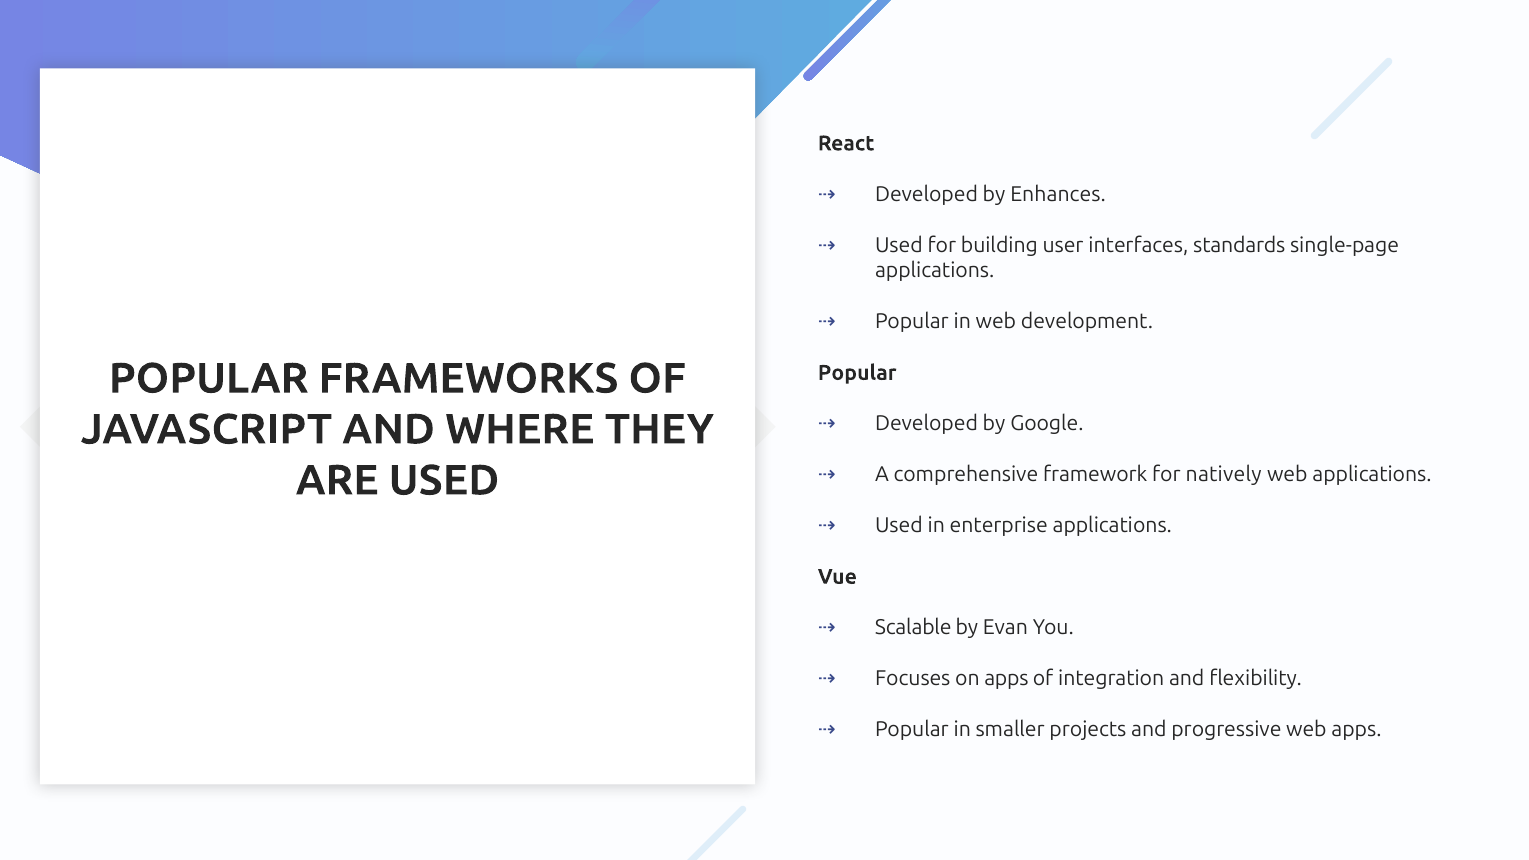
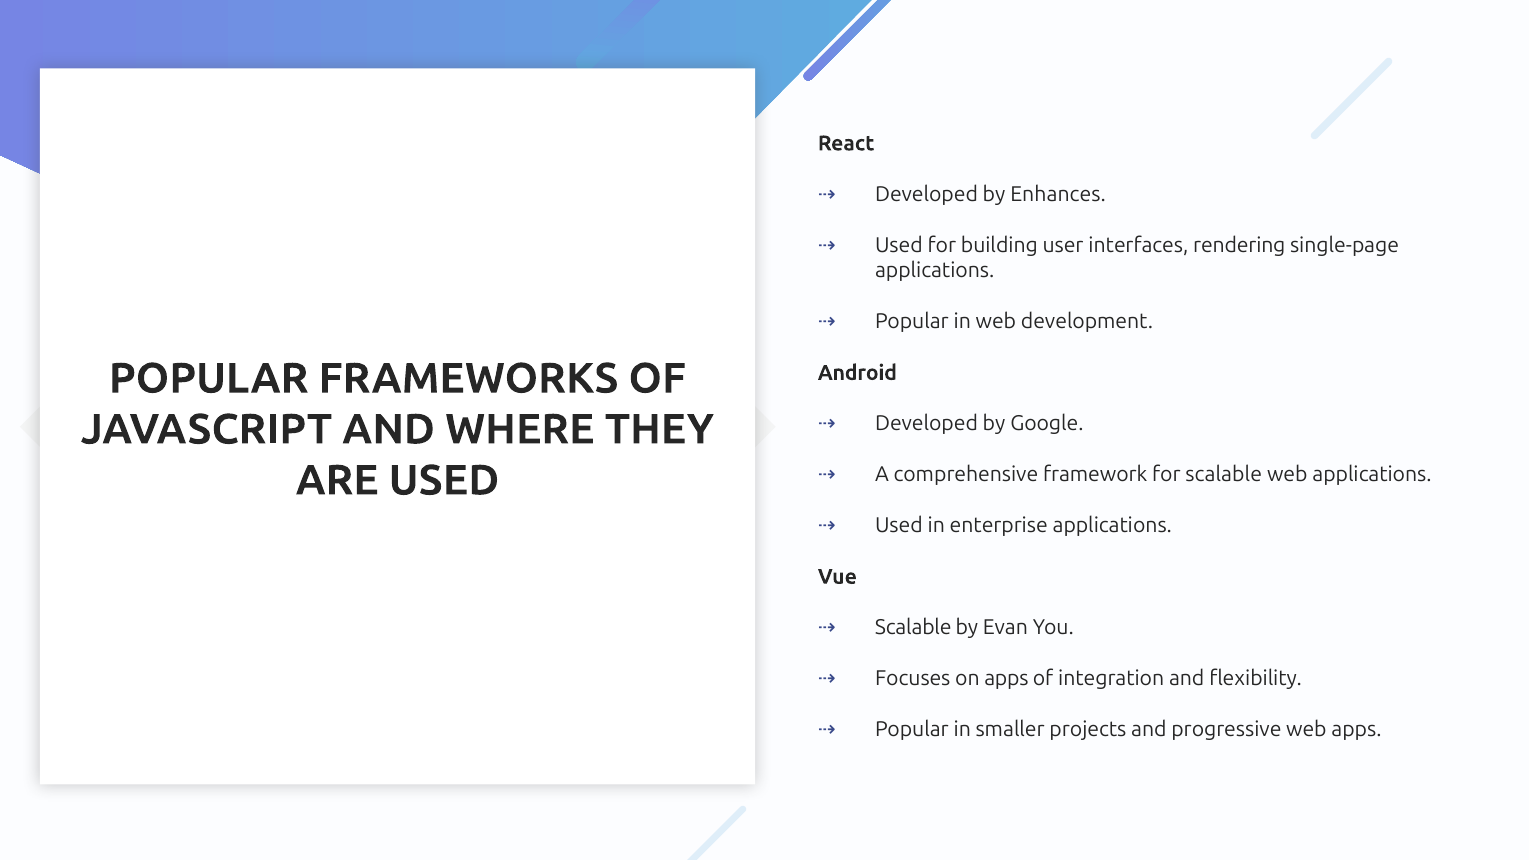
standards: standards -> rendering (1239, 245)
Popular: Popular -> Android (857, 373)
for natively: natively -> scalable (1224, 475)
